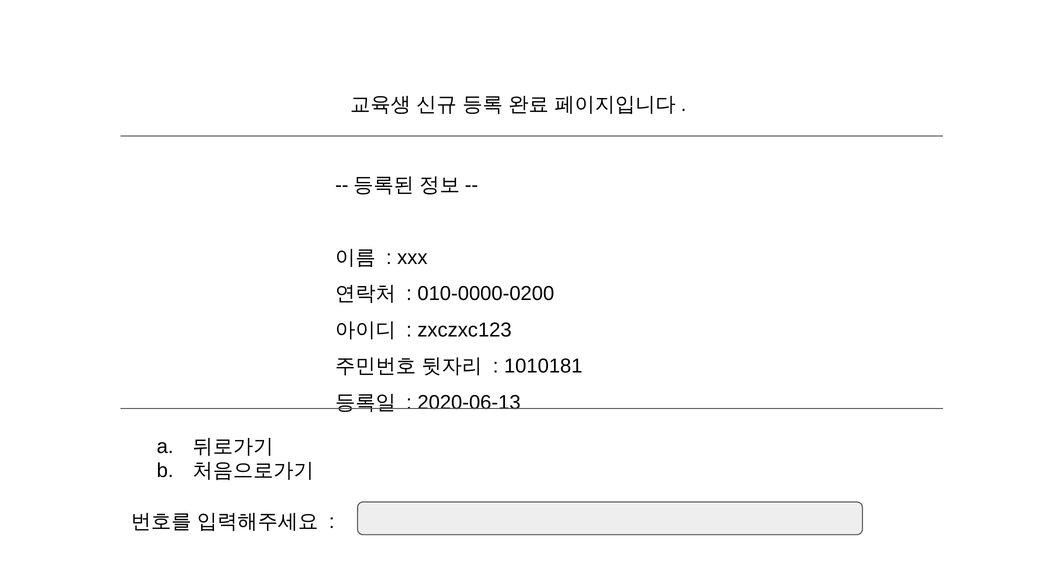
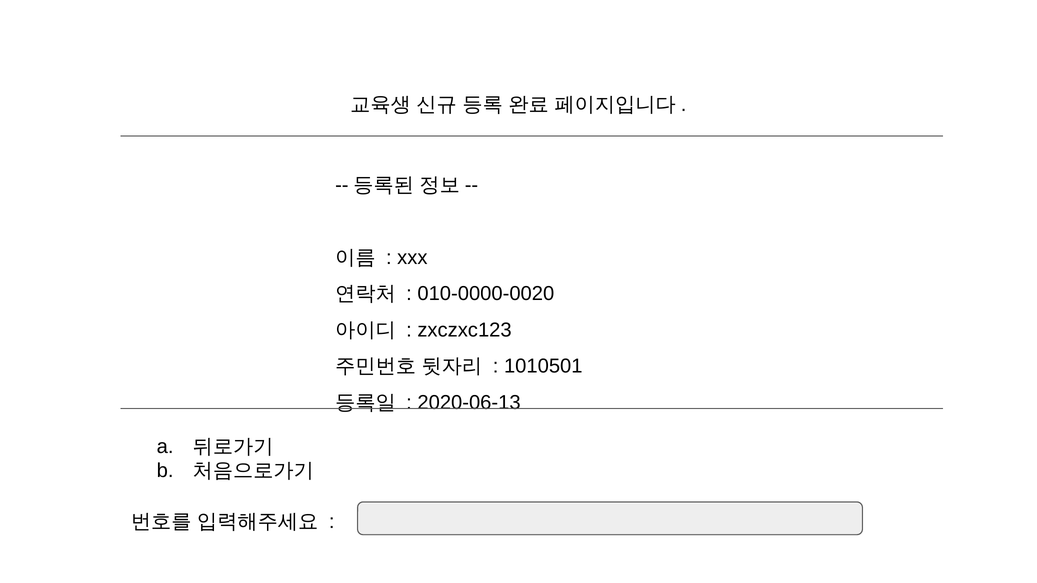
010-0000-0200: 010-0000-0200 -> 010-0000-0020 (486, 294)
1010181: 1010181 -> 1010501 (543, 367)
